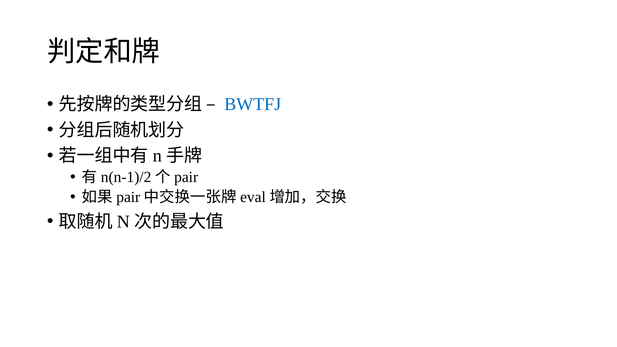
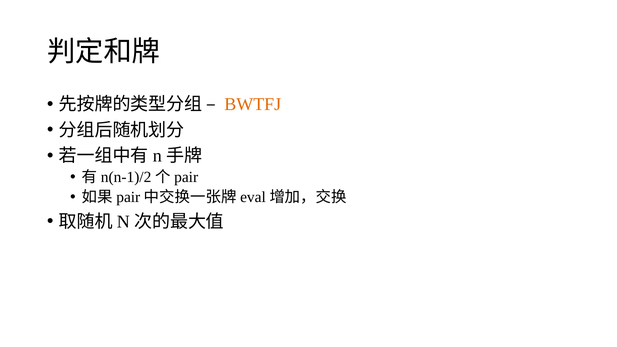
BWTFJ colour: blue -> orange (253, 104)
